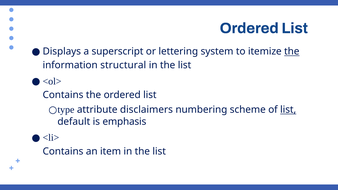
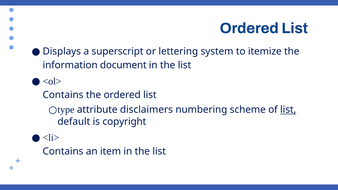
the underline: present -> none (292, 51)
structural: structural -> document (123, 65)
emphasis: emphasis -> copyright (124, 122)
